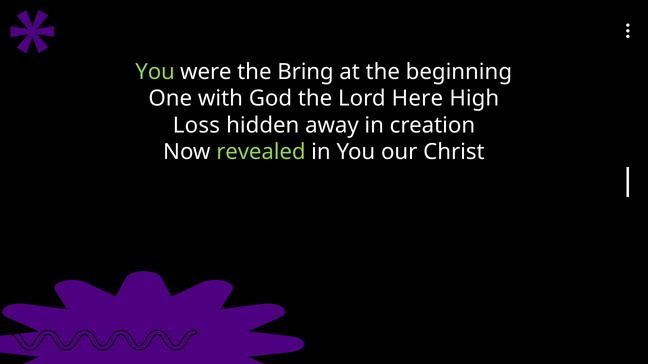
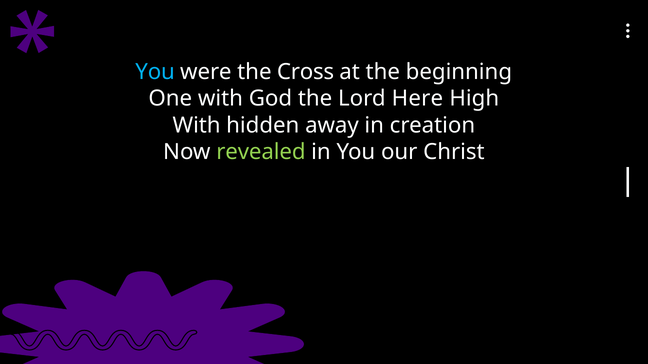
You colour: light green -> light blue (155, 72)
Bring: Bring -> Cross (306, 72)
Loss: Loss -> With (197, 125)
